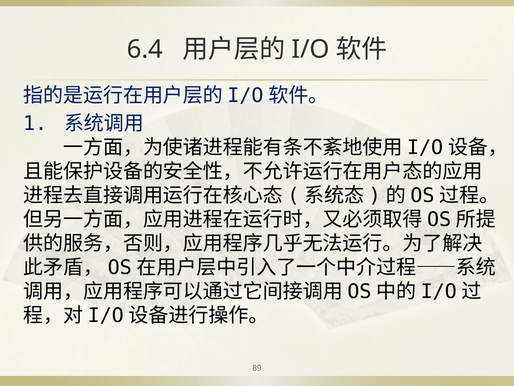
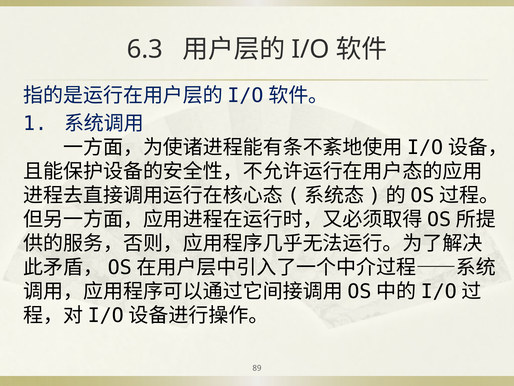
6.4: 6.4 -> 6.3 (145, 49)
